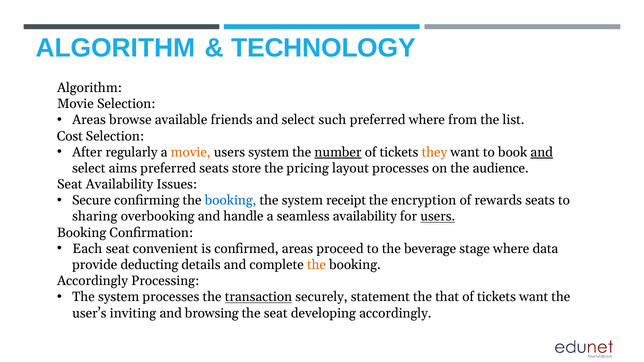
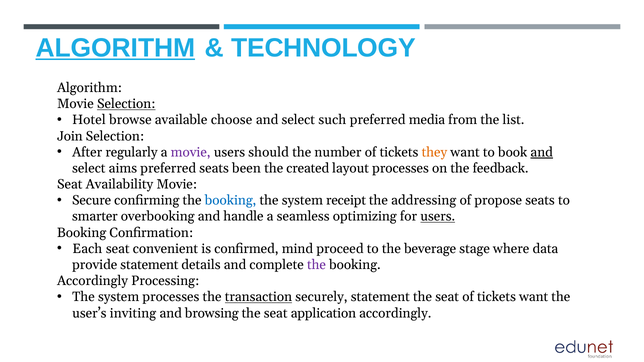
ALGORITHM underline: none -> present (115, 48)
Selection underline: none -> present (126, 104)
Areas: Areas -> Hotel (89, 120)
friends: friends -> choose (232, 120)
preferred where: where -> media (427, 120)
Cost: Cost -> Join (70, 136)
movie colour: orange -> purple (191, 152)
users system: system -> should (269, 152)
number underline: present -> none (338, 152)
store: store -> been (247, 168)
pricing: pricing -> created (308, 168)
audience: audience -> feedback (501, 168)
Availability Issues: Issues -> Movie (177, 184)
encryption: encryption -> addressing (424, 201)
rewards: rewards -> propose (498, 201)
sharing: sharing -> smarter (95, 217)
seamless availability: availability -> optimizing (365, 217)
confirmed areas: areas -> mind (297, 249)
provide deducting: deducting -> statement (149, 265)
the colour: orange -> purple (316, 265)
that: that -> seat (447, 297)
developing: developing -> application (323, 313)
